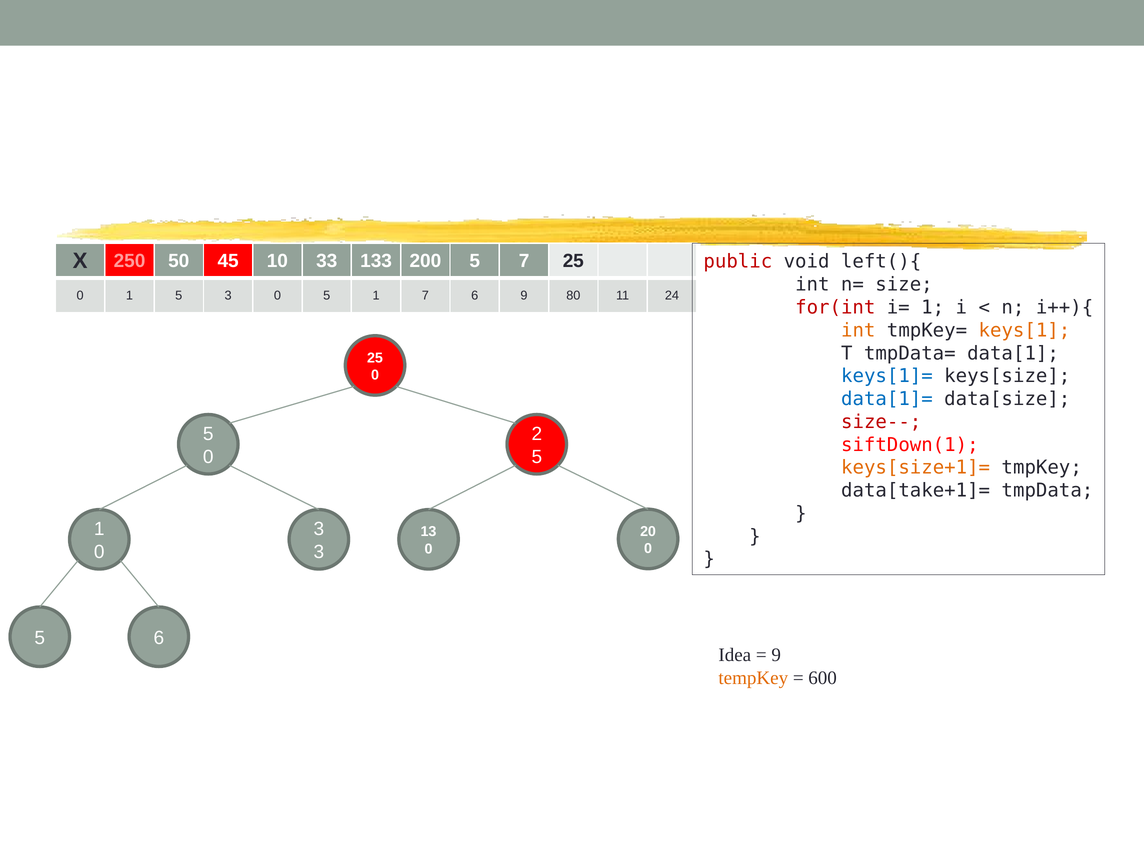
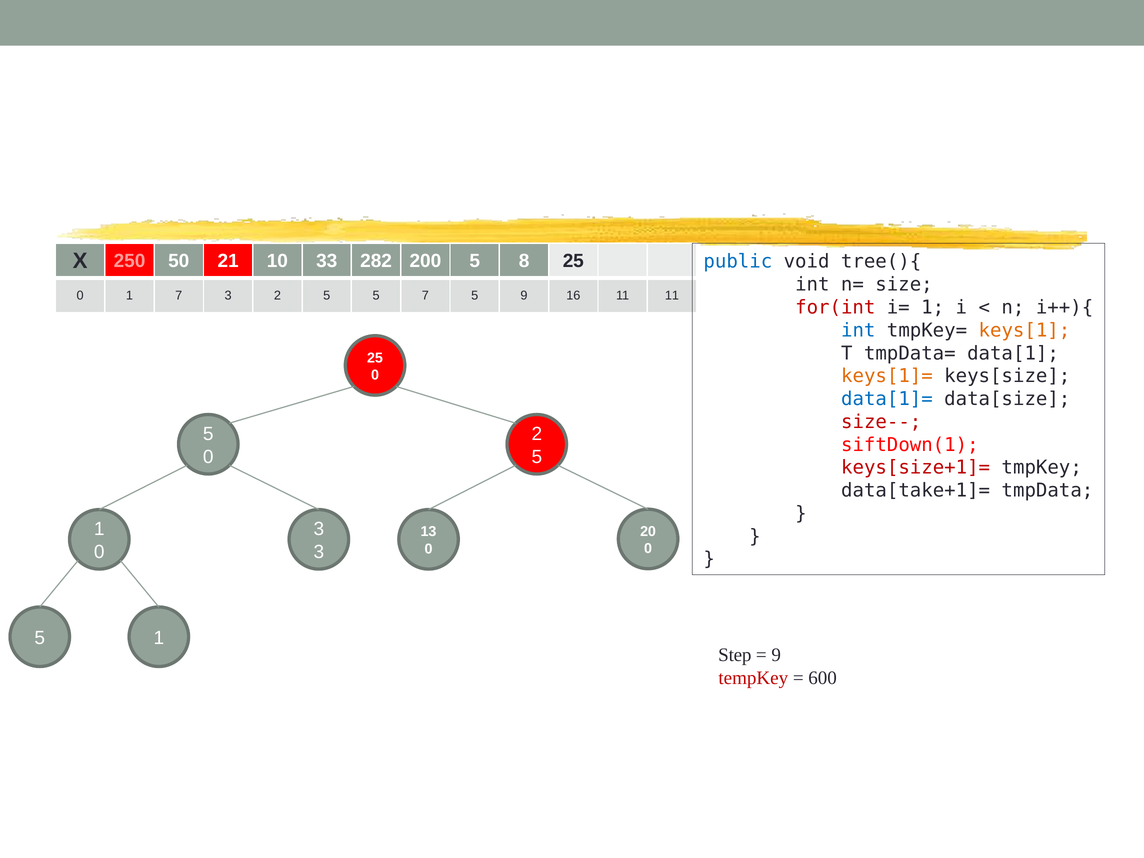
45: 45 -> 21 (228, 261)
133: 133 -> 282 (376, 261)
5 7: 7 -> 8 (524, 261)
public colour: red -> blue (738, 262)
left(){: left(){ -> tree(){ (881, 262)
1 5: 5 -> 7 (179, 296)
3 0: 0 -> 2 (277, 296)
1: 1 -> 5 (376, 296)
7 6: 6 -> 5 (475, 296)
80: 80 -> 16 (573, 296)
11 24: 24 -> 11 (672, 296)
int colour: orange -> blue (858, 330)
keys[1]= colour: blue -> orange (887, 376)
keys[size+1]= colour: orange -> red (916, 468)
5 6: 6 -> 1 (159, 638)
Idea: Idea -> Step (735, 655)
tempKey colour: orange -> red (753, 678)
